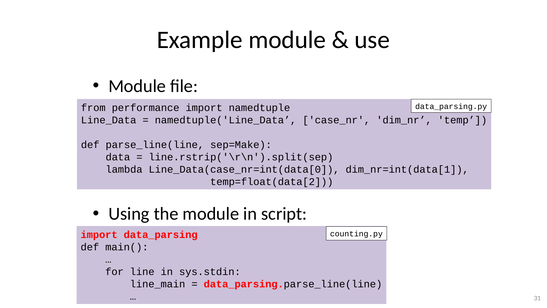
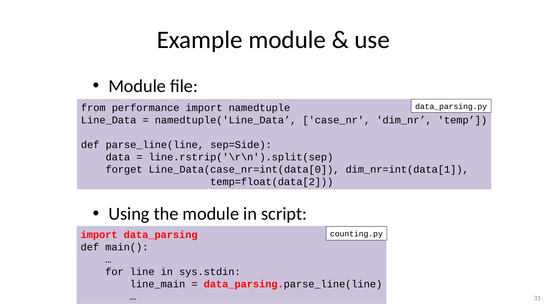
sep=Make: sep=Make -> sep=Side (241, 145)
lambda: lambda -> forget (124, 169)
